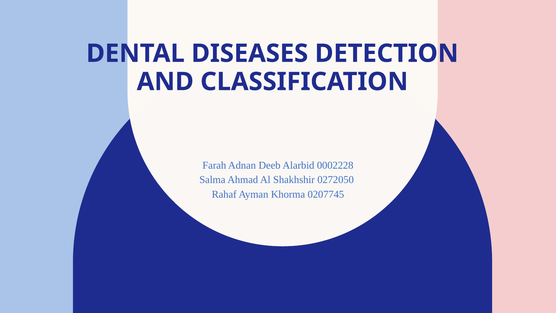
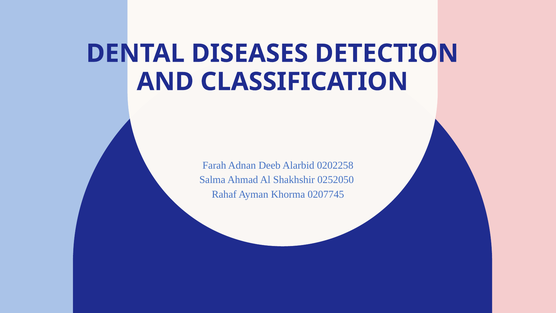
0002228: 0002228 -> 0202258 (335, 165)
0272050: 0272050 -> 0252050 (336, 180)
